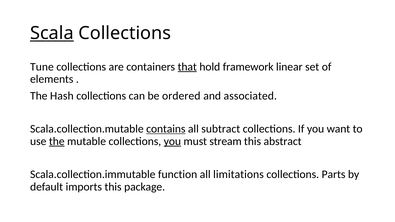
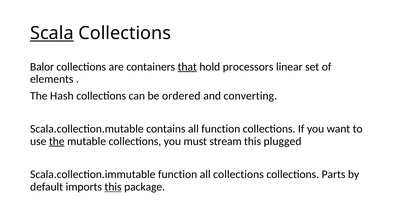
Tune: Tune -> Balor (42, 67)
framework: framework -> processors (248, 67)
associated: associated -> converting (250, 96)
contains underline: present -> none (166, 129)
all subtract: subtract -> function (221, 129)
you underline: present -> none (172, 141)
abstract: abstract -> plugged (283, 141)
all limitations: limitations -> collections (238, 174)
this underline: none -> present (113, 187)
